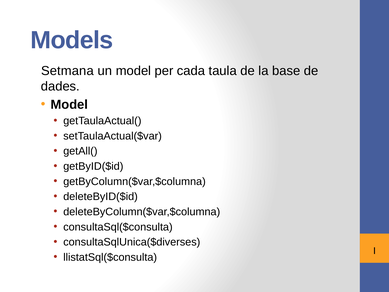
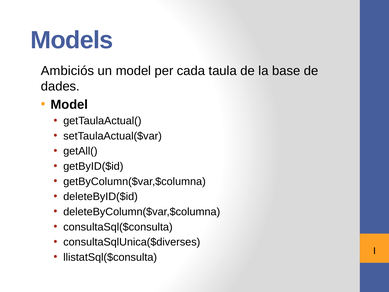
Setmana: Setmana -> Ambiciós (67, 71)
